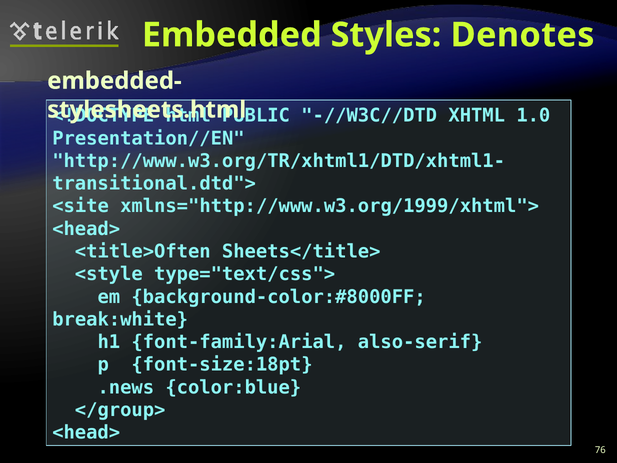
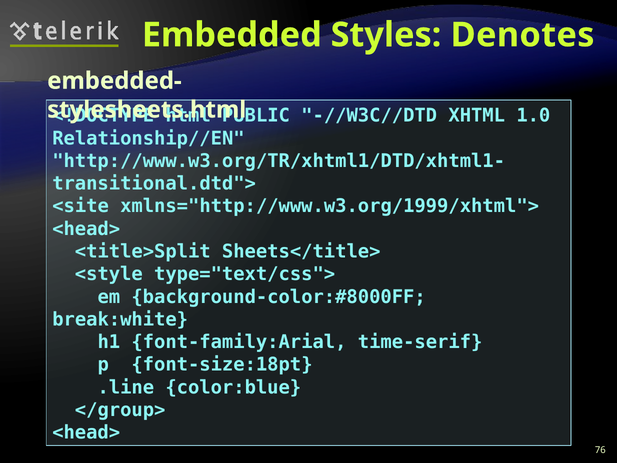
Presentation//EN: Presentation//EN -> Relationship//EN (148, 138)
<title>Often: <title>Often -> <title>Split (143, 251)
also-serif: also-serif -> time-serif (420, 342)
.news: .news -> .line (126, 387)
